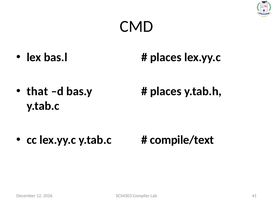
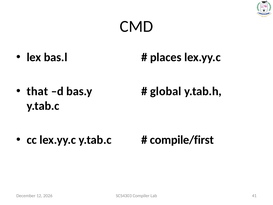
places: places -> global (166, 91)
compile/text: compile/text -> compile/first (182, 140)
